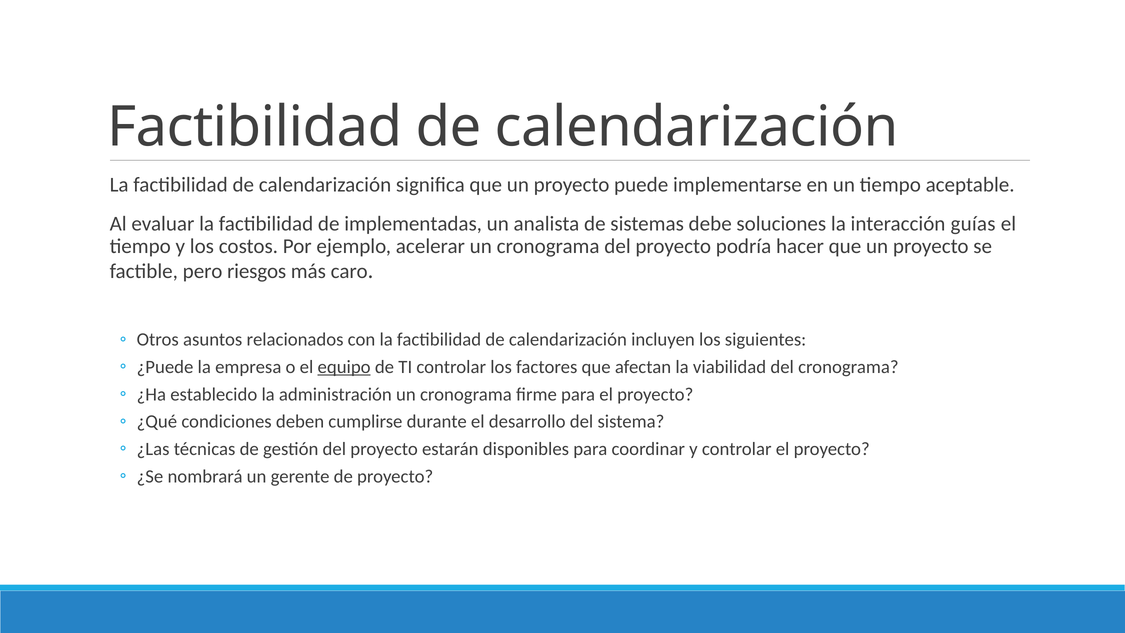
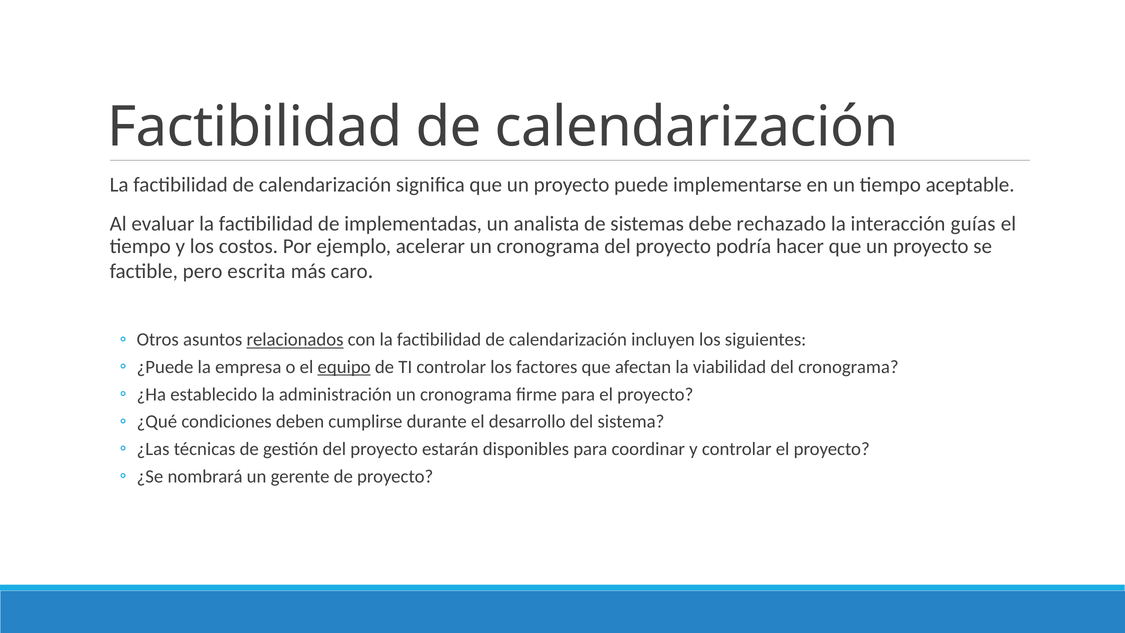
soluciones: soluciones -> rechazado (781, 224)
riesgos: riesgos -> escrita (256, 271)
relacionados underline: none -> present (295, 340)
